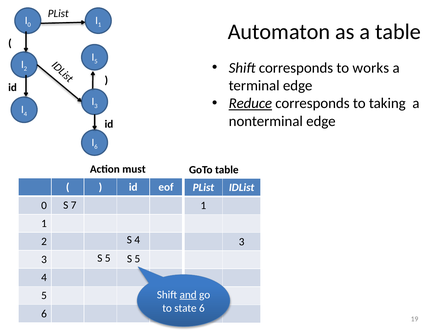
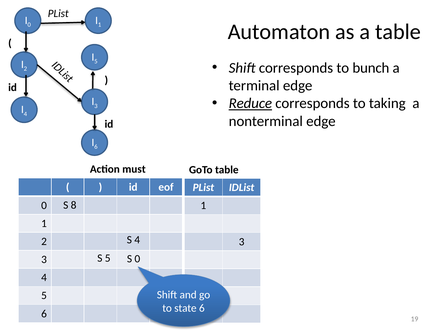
works: works -> bunch (371, 68)
7: 7 -> 8 (74, 205)
5: 5 -> 0 (137, 259)
and underline: present -> none (188, 294)
